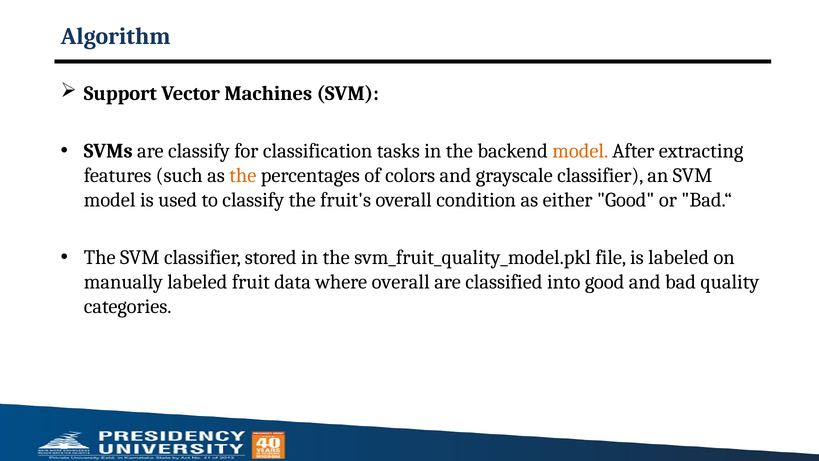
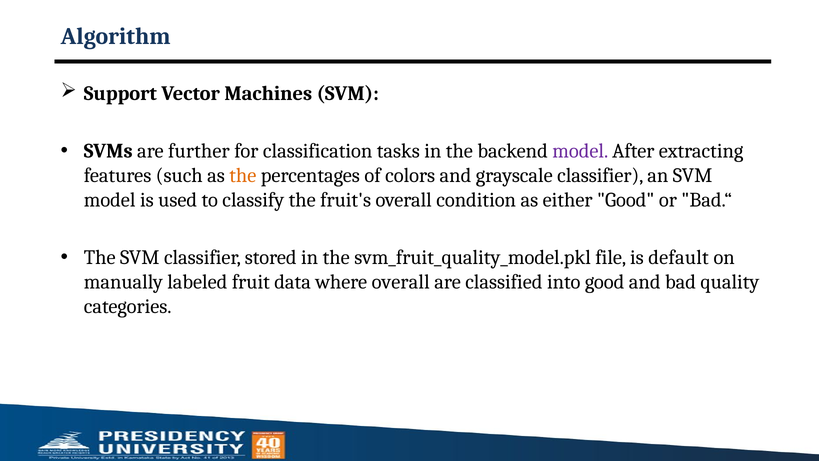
are classify: classify -> further (199, 151)
model colour: orange -> purple (580, 151)
is labeled: labeled -> default (679, 257)
